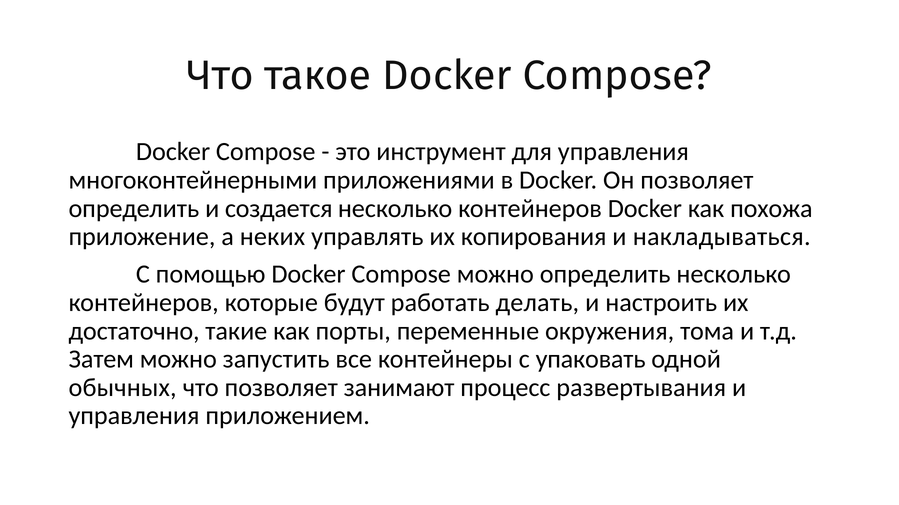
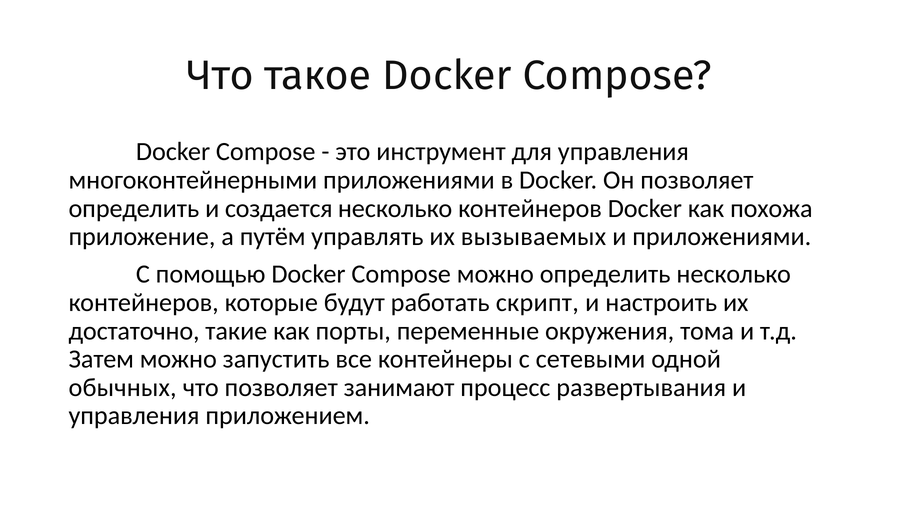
неких: неких -> путём (273, 237)
копирования: копирования -> вызываемых (534, 237)
и накладываться: накладываться -> приложениями (722, 237)
делать: делать -> скрипт (537, 303)
упаковать: упаковать -> сетевыми (590, 360)
